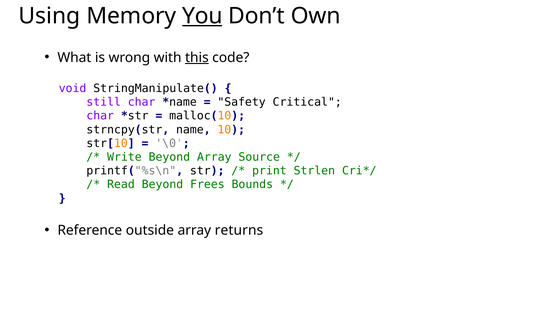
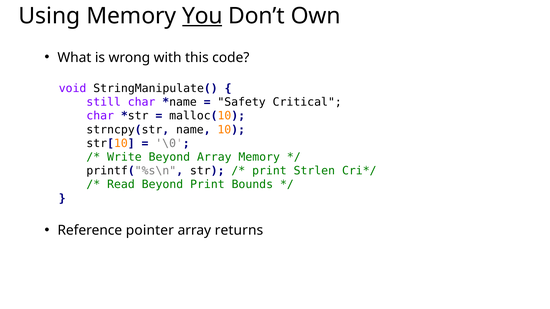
this underline: present -> none (197, 58)
Array Source: Source -> Memory (259, 157)
Beyond Frees: Frees -> Print (207, 185)
outside: outside -> pointer (150, 231)
